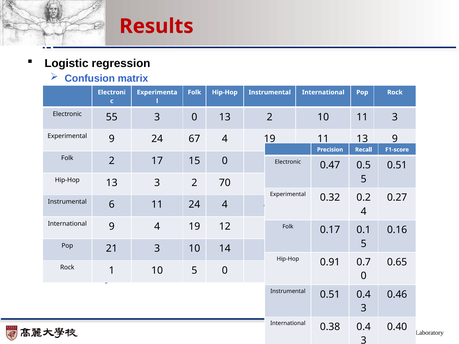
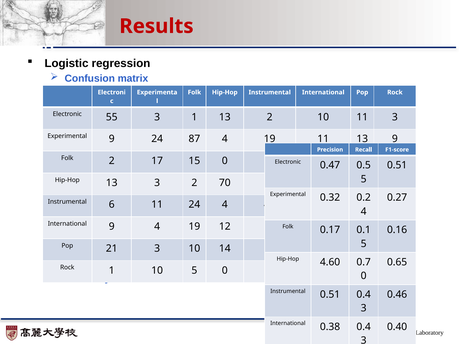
3 0: 0 -> 1 (194, 117)
67: 67 -> 87 (194, 139)
0.91: 0.91 -> 4.60 (330, 262)
